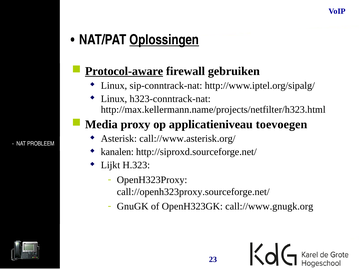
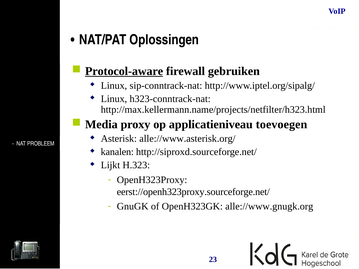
Oplossingen underline: present -> none (164, 40)
call://www.asterisk.org/: call://www.asterisk.org/ -> alle://www.asterisk.org/ (187, 139)
call://openh323proxy.sourceforge.net/: call://openh323proxy.sourceforge.net/ -> eerst://openh323proxy.sourceforge.net/ (193, 192)
call://www.gnugk.org: call://www.gnugk.org -> alle://www.gnugk.org (269, 206)
